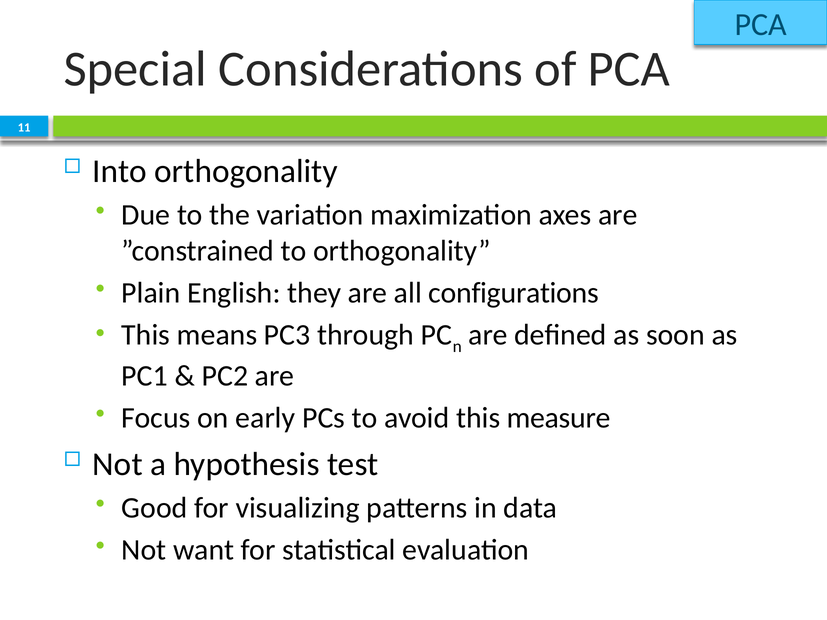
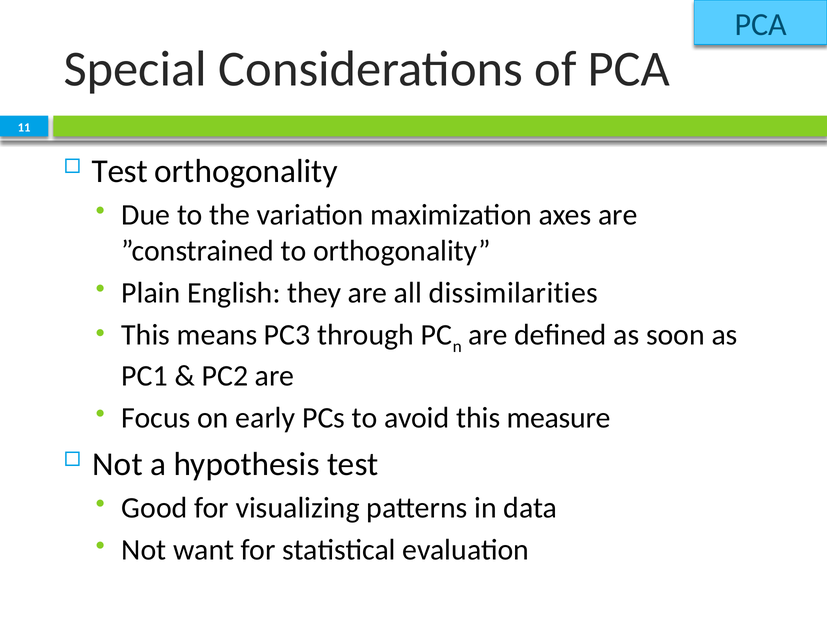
Into: Into -> Test (120, 171)
configurations: configurations -> dissimilarities (513, 293)
